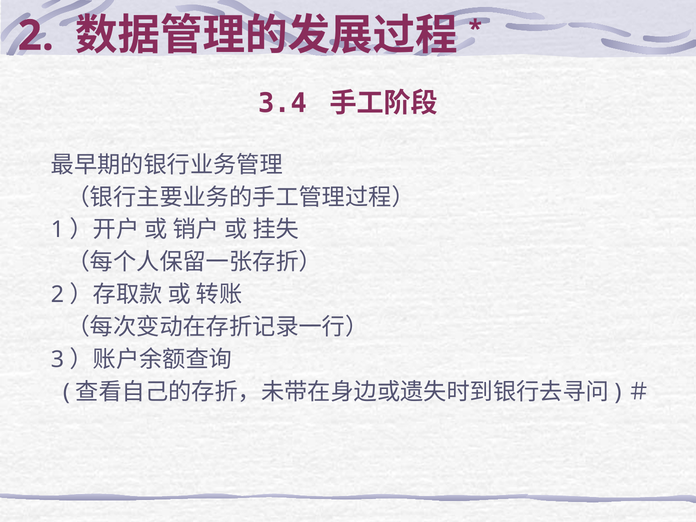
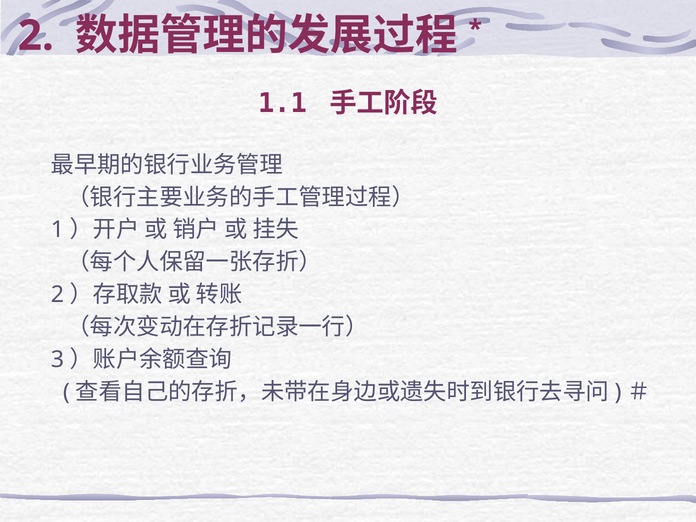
3.4: 3.4 -> 1.1 (283, 103)
